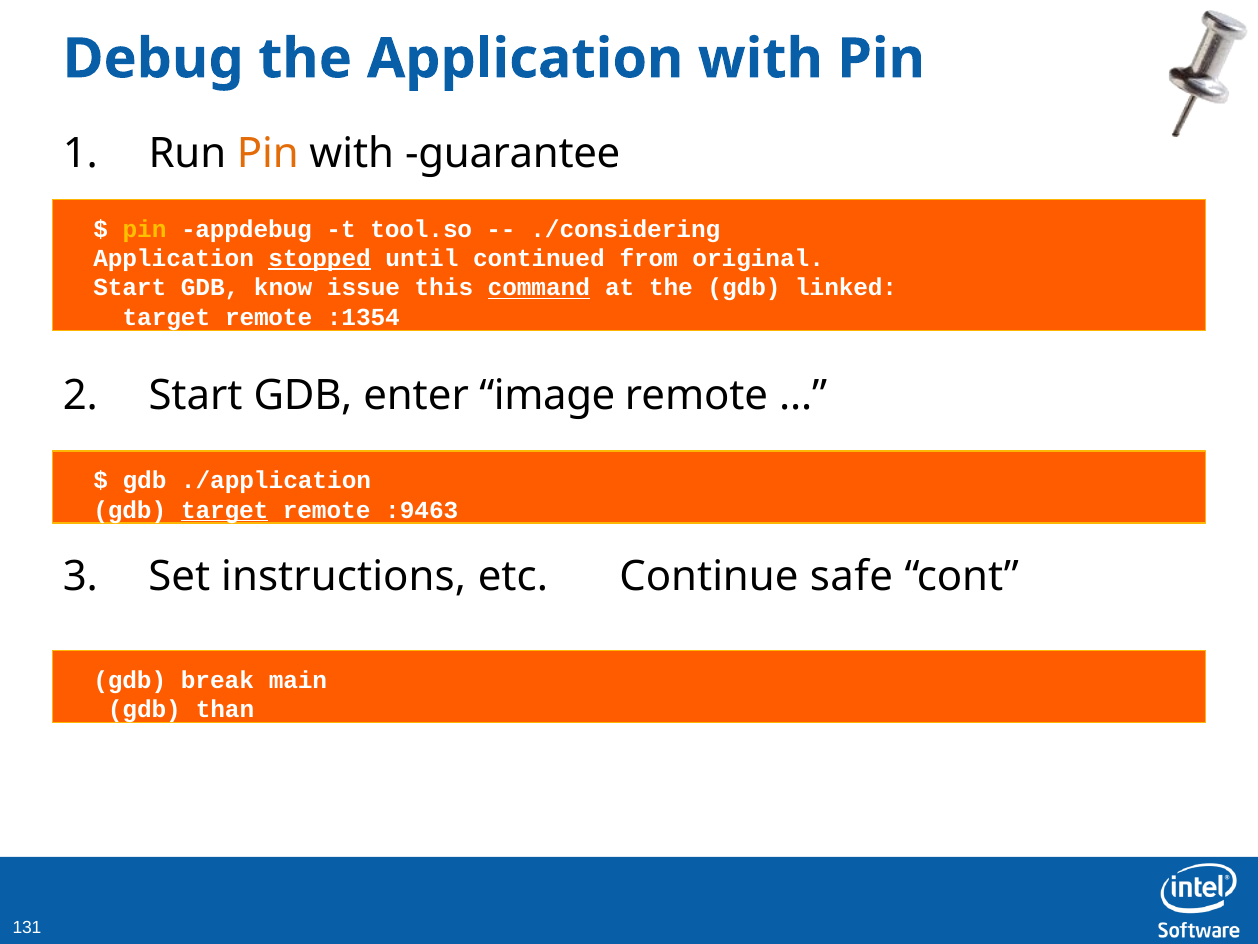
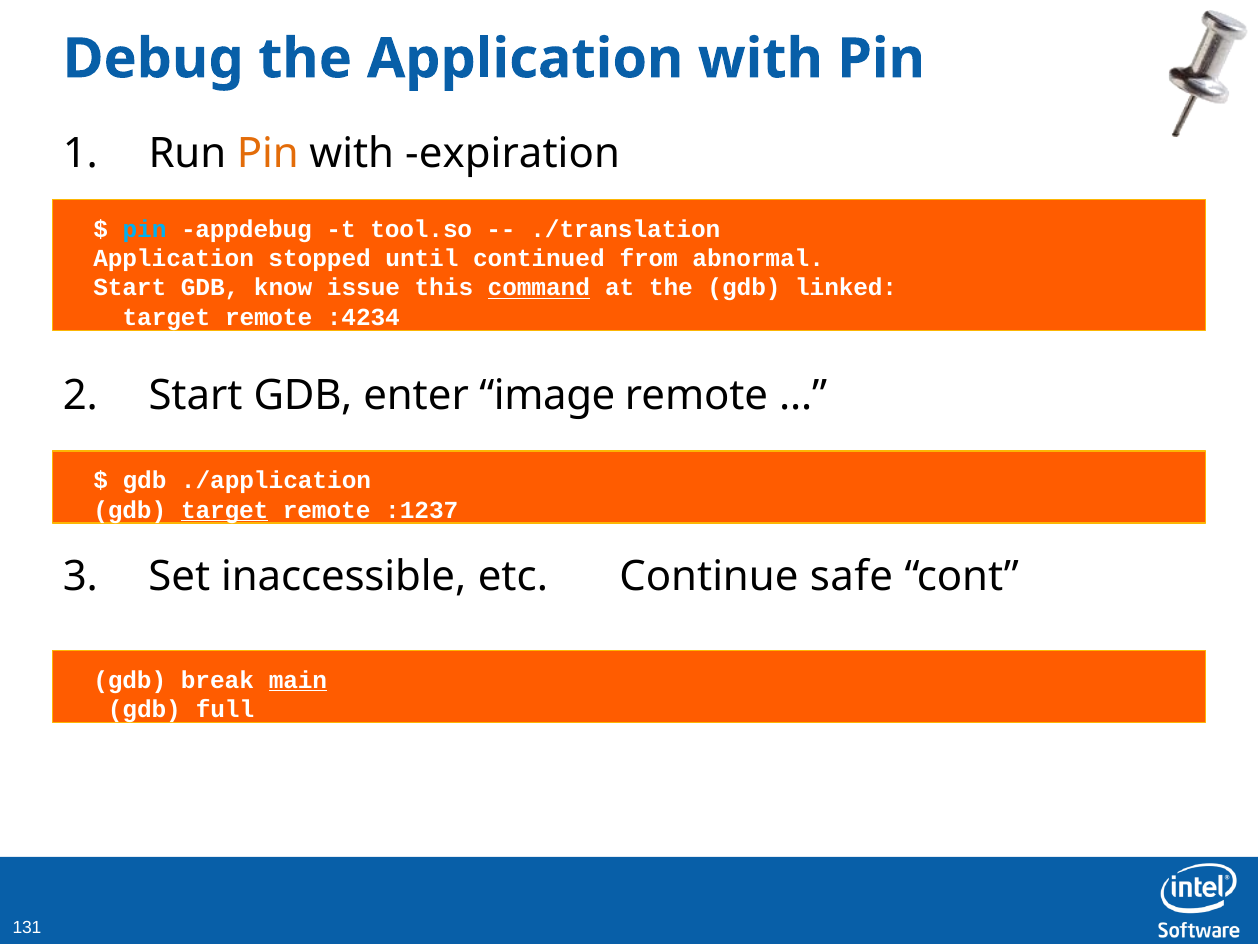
guarantee: guarantee -> expiration (513, 154)
pin colour: yellow -> light blue (145, 229)
./considering: ./considering -> ./translation (625, 229)
stopped underline: present -> none (320, 258)
original: original -> abnormal (758, 258)
:1354: :1354 -> :4234 (363, 317)
:9463: :9463 -> :1237 (422, 510)
instructions: instructions -> inaccessible (344, 576)
main underline: none -> present (298, 680)
than: than -> full (225, 709)
